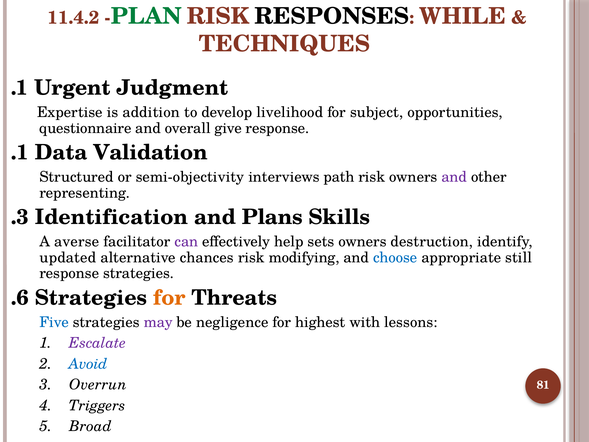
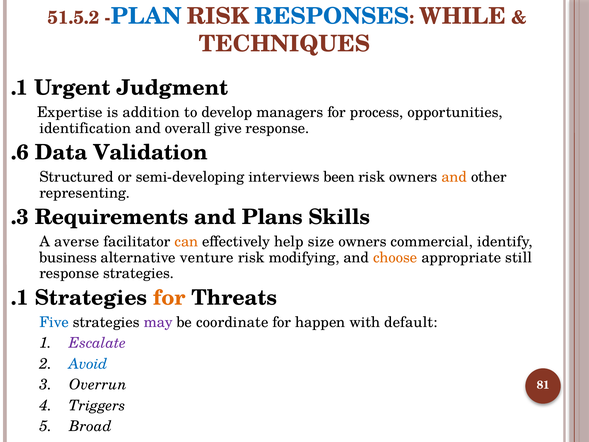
11.4.2: 11.4.2 -> 51.5.2 (74, 18)
PLAN colour: green -> blue (146, 16)
RESPONSES colour: black -> blue (332, 16)
livelihood: livelihood -> managers (290, 112)
subject: subject -> process (377, 112)
questionnaire: questionnaire -> identification (85, 128)
.1: .1 -> .6 (20, 152)
semi-objectivity: semi-objectivity -> semi-developing (190, 177)
path: path -> been (339, 177)
and colour: purple -> orange (454, 177)
Identification: Identification -> Requirements (112, 217)
can colour: purple -> orange (186, 241)
sets: sets -> size (321, 241)
destruction: destruction -> commercial (432, 241)
updated: updated -> business (68, 257)
chances: chances -> venture (207, 257)
choose colour: blue -> orange (395, 257)
.6: .6 -> .1 (20, 298)
negligence: negligence -> coordinate (232, 322)
highest: highest -> happen (320, 322)
lessons: lessons -> default (411, 322)
